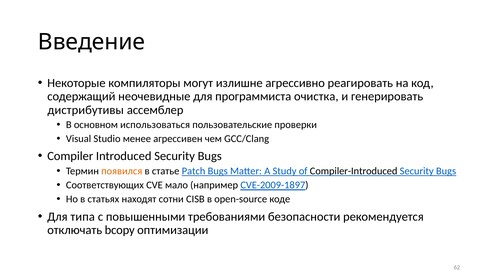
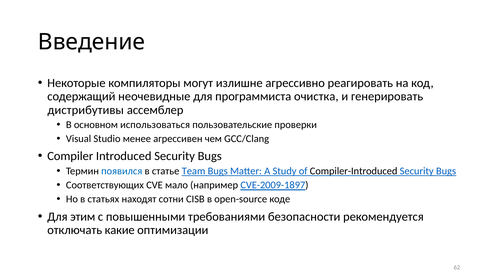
появился colour: orange -> blue (122, 171)
Patch: Patch -> Team (194, 171)
типа: типа -> этим (83, 217)
bcopy: bcopy -> какие (120, 230)
